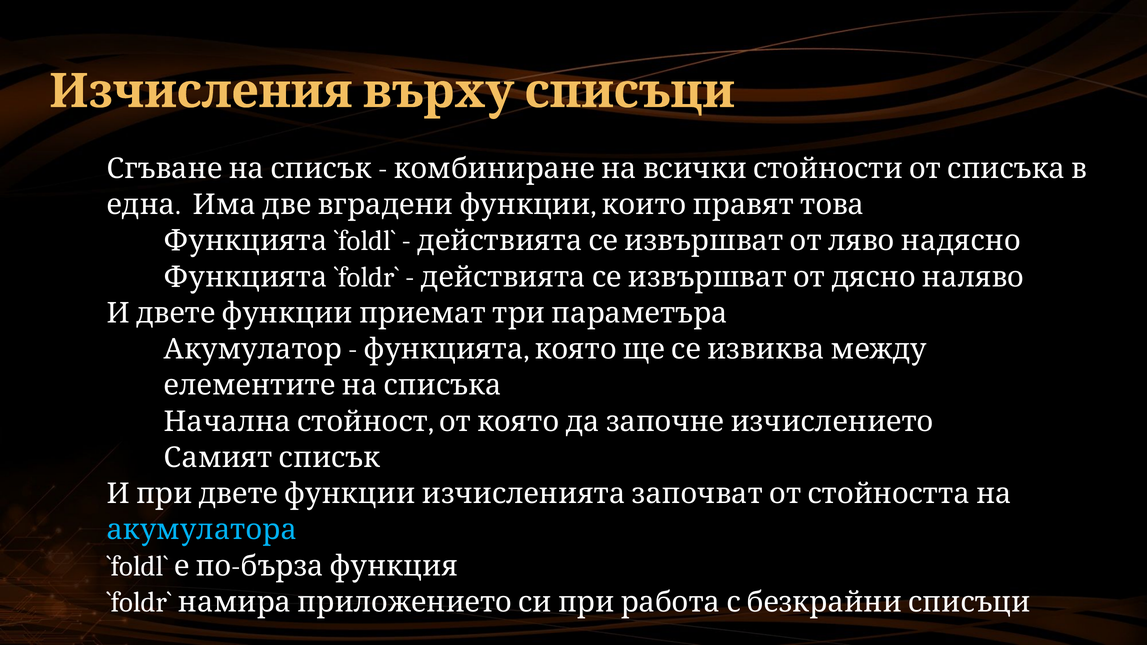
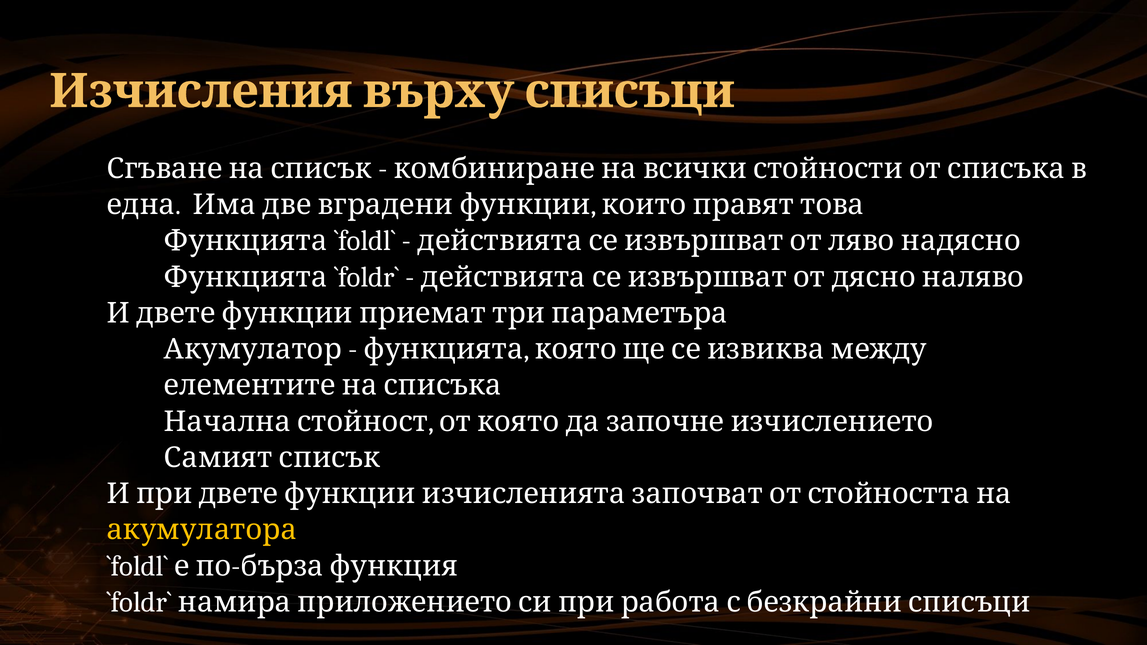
акумулатора colour: light blue -> yellow (202, 530)
